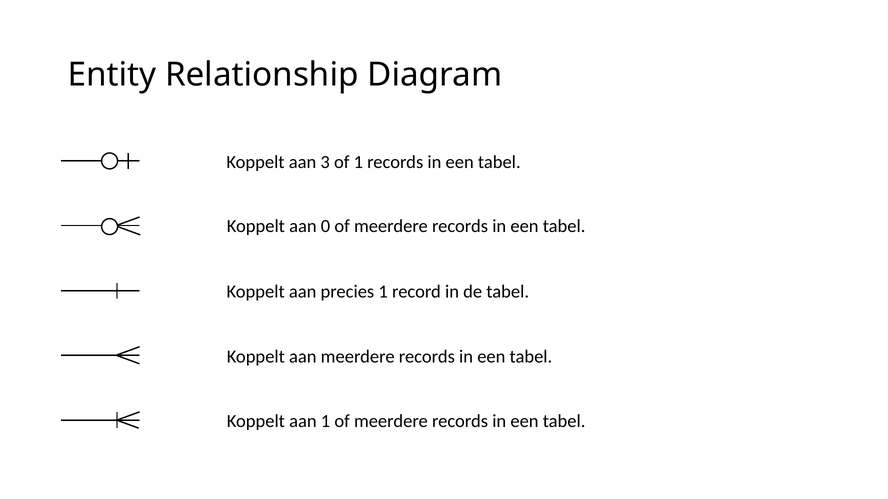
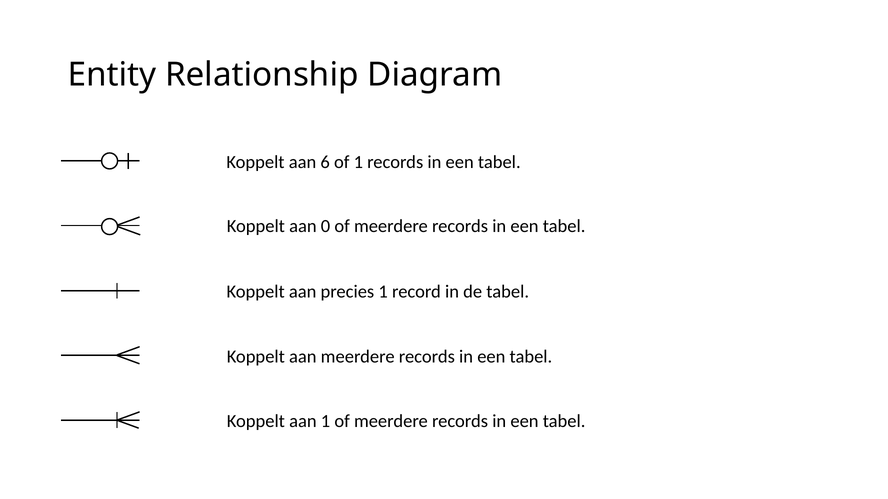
3: 3 -> 6 (325, 162)
